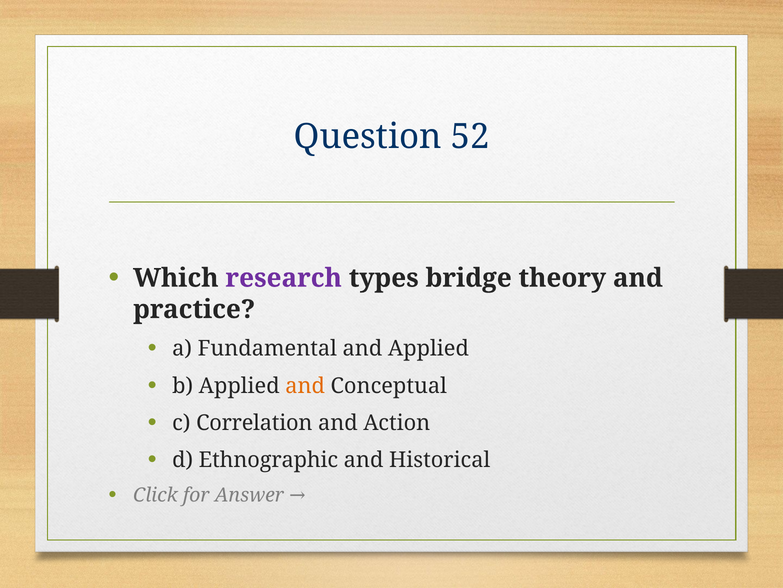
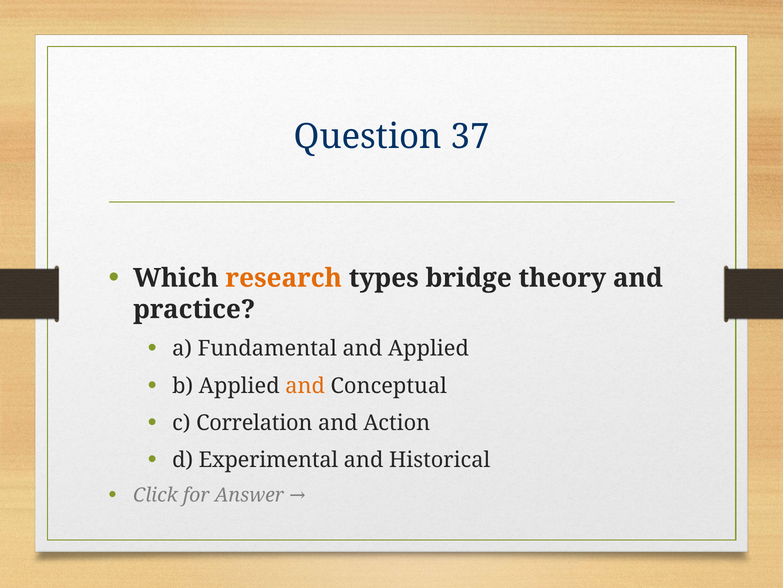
52: 52 -> 37 (470, 137)
research colour: purple -> orange (284, 278)
Ethnographic: Ethnographic -> Experimental (268, 459)
